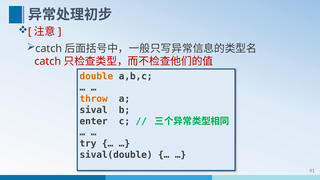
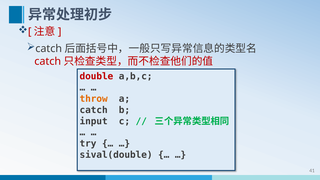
double colour: orange -> red (96, 76)
sival: sival -> catch (94, 110)
enter: enter -> input (94, 121)
